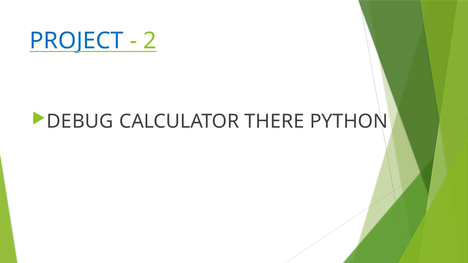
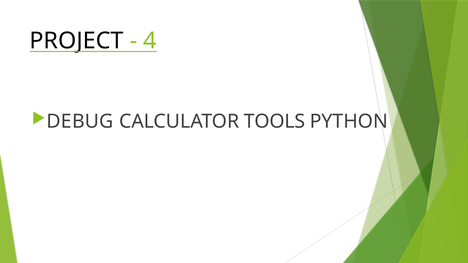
PROJECT colour: blue -> black (77, 41)
2: 2 -> 4 (150, 41)
THERE: THERE -> TOOLS (275, 122)
